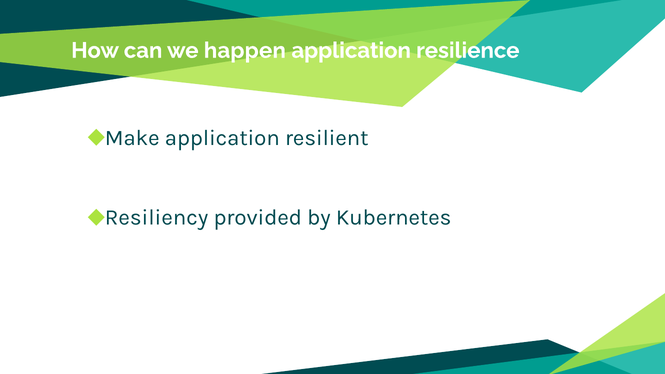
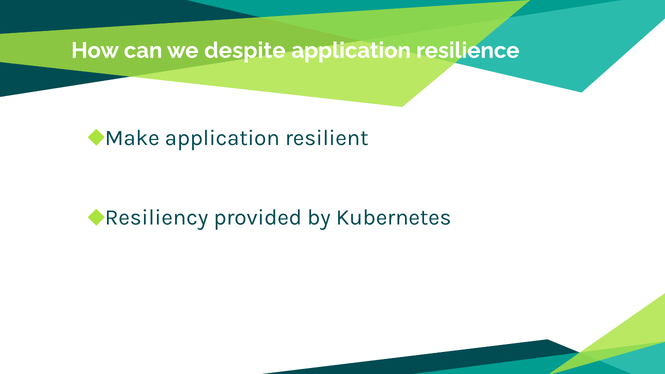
happen: happen -> despite (245, 50)
